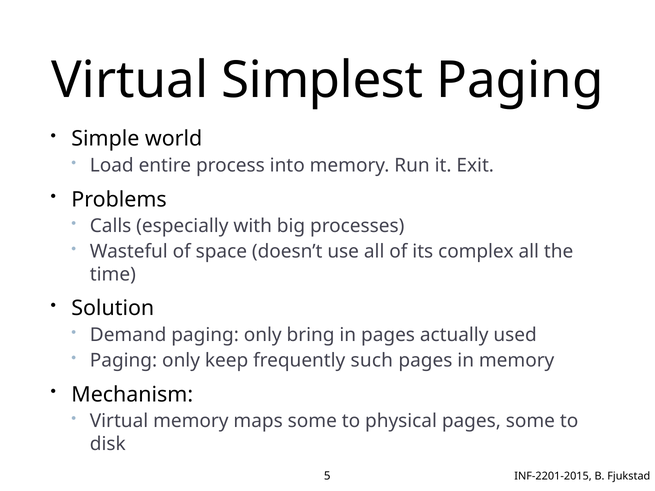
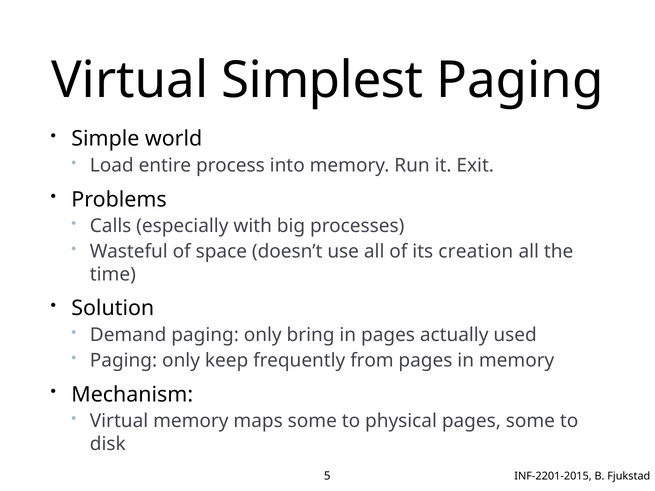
complex: complex -> creation (476, 252)
such: such -> from (372, 361)
